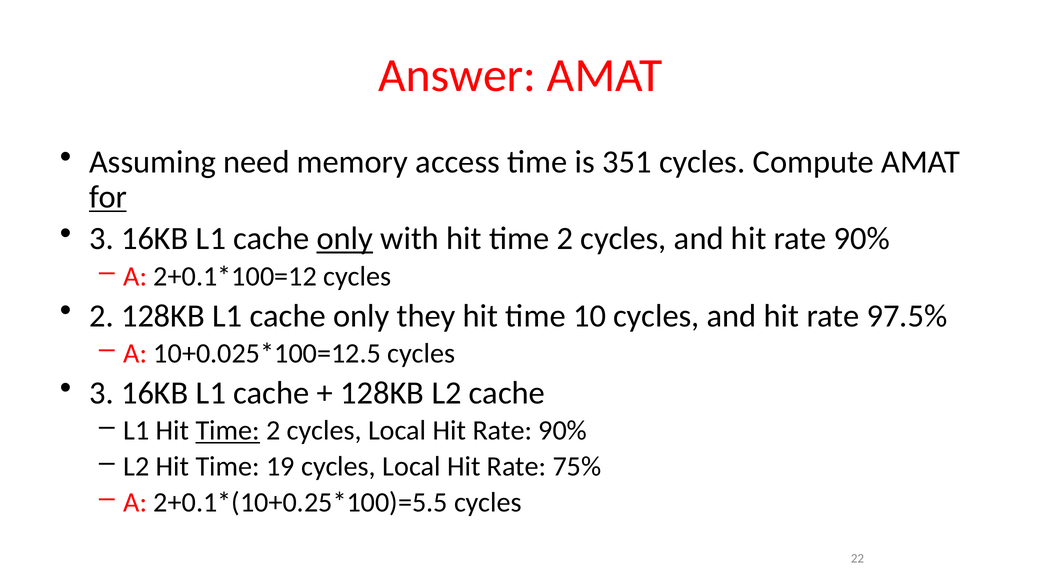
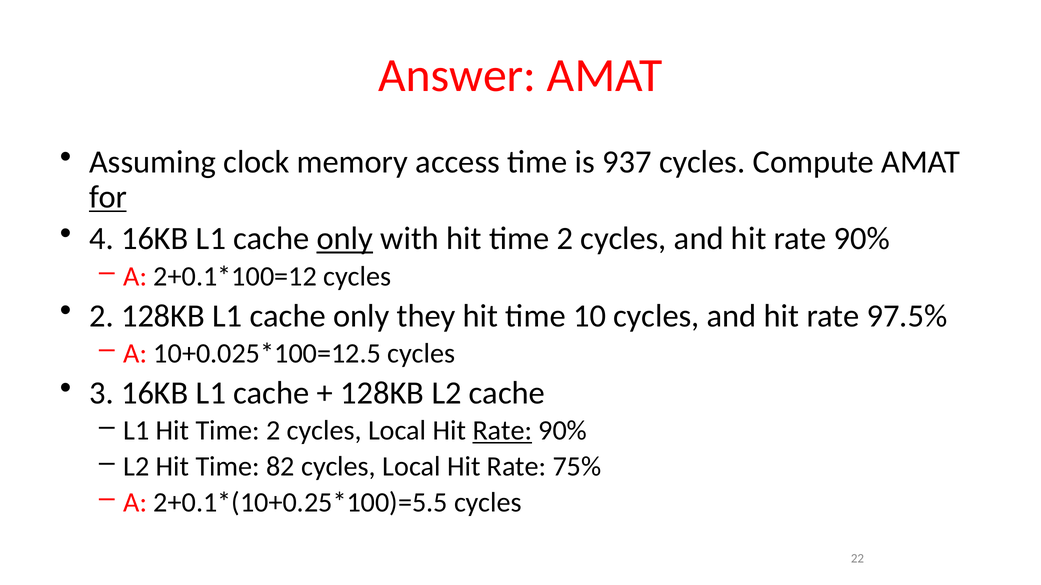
need: need -> clock (257, 162)
351: 351 -> 937 (627, 162)
3: 3 -> 4 (101, 239)
Time underline: present -> none (228, 431)
Rate underline: none -> present (502, 431)
19: 19 -> 82 (280, 467)
